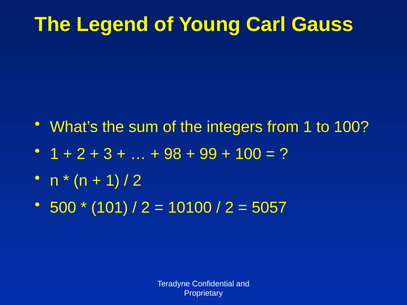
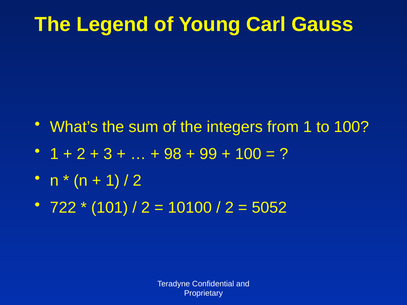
500: 500 -> 722 (63, 208)
5057: 5057 -> 5052 (269, 208)
